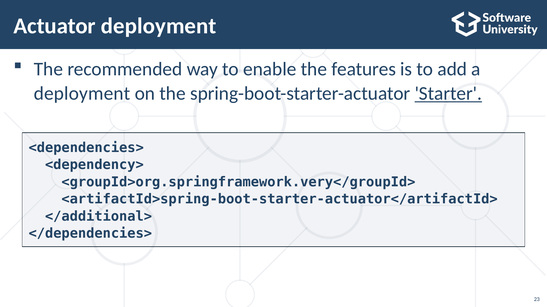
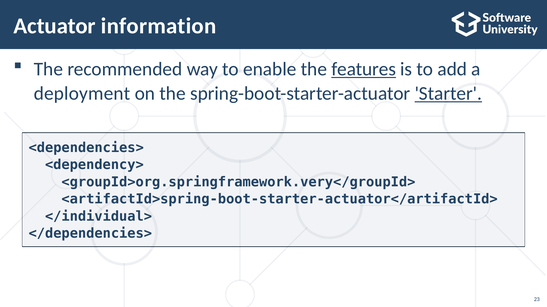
Actuator deployment: deployment -> information (159, 26)
features underline: none -> present (364, 69)
</additional>: </additional> -> </individual> (98, 217)
